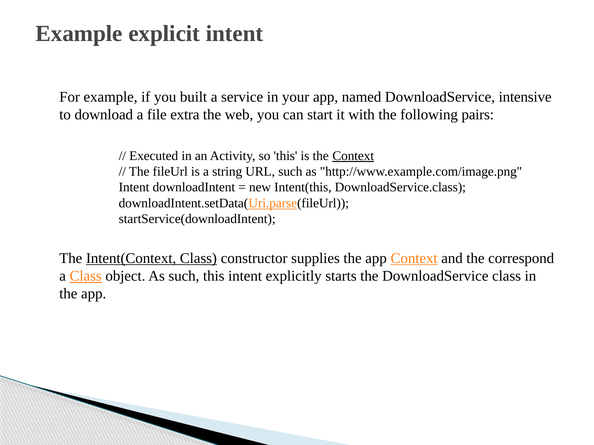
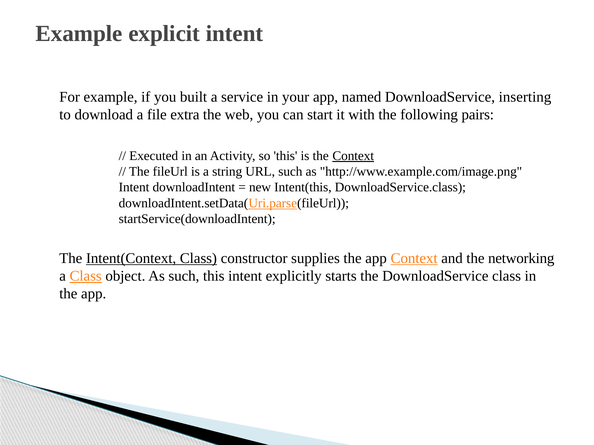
intensive: intensive -> inserting (525, 97)
correspond: correspond -> networking (521, 258)
